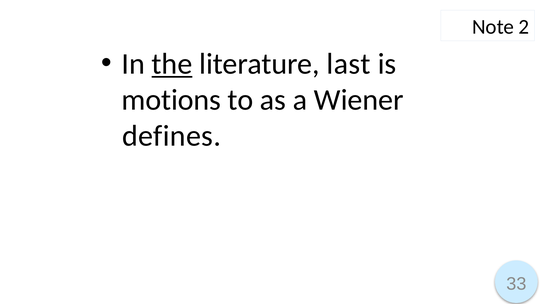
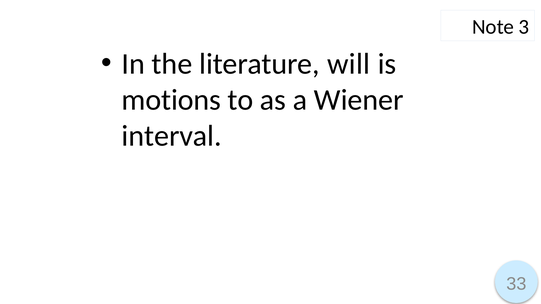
2: 2 -> 3 (524, 27)
the underline: present -> none (172, 64)
last: last -> will (349, 64)
defines: defines -> interval (172, 136)
